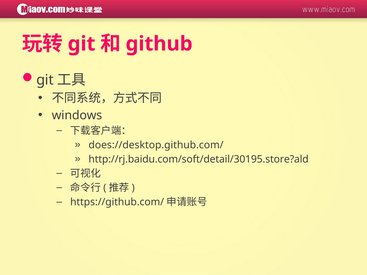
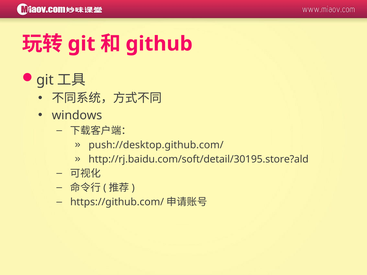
does://desktop.github.com/: does://desktop.github.com/ -> push://desktop.github.com/ (156, 145)
